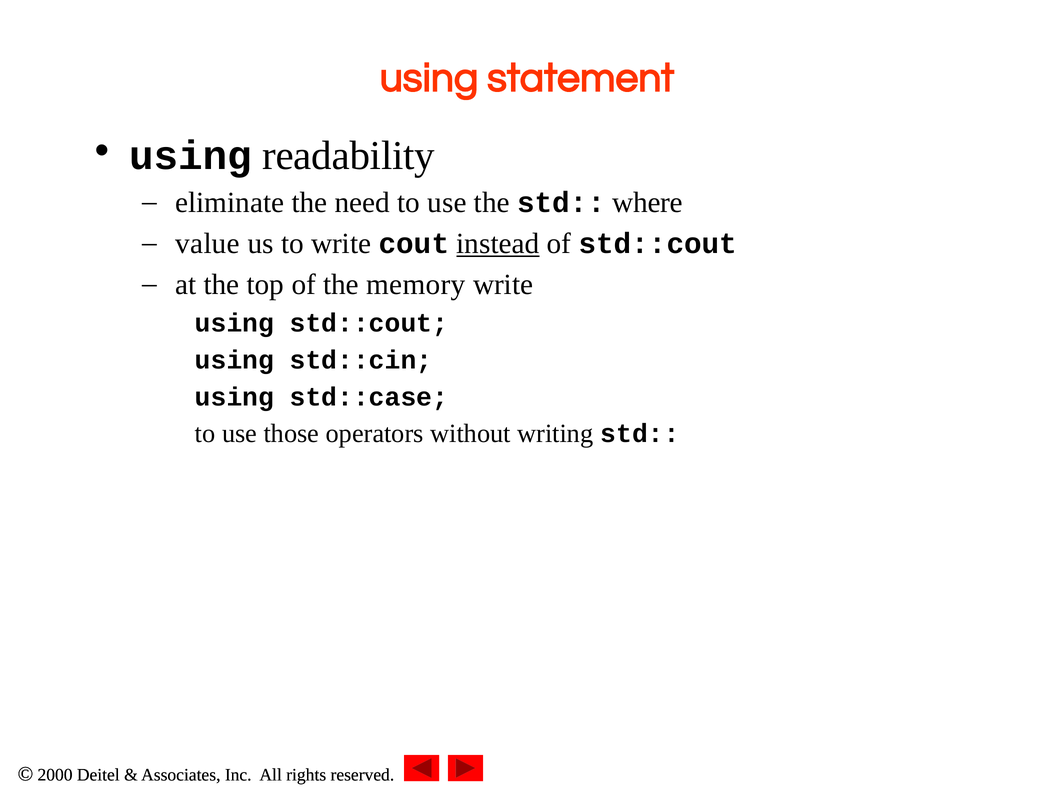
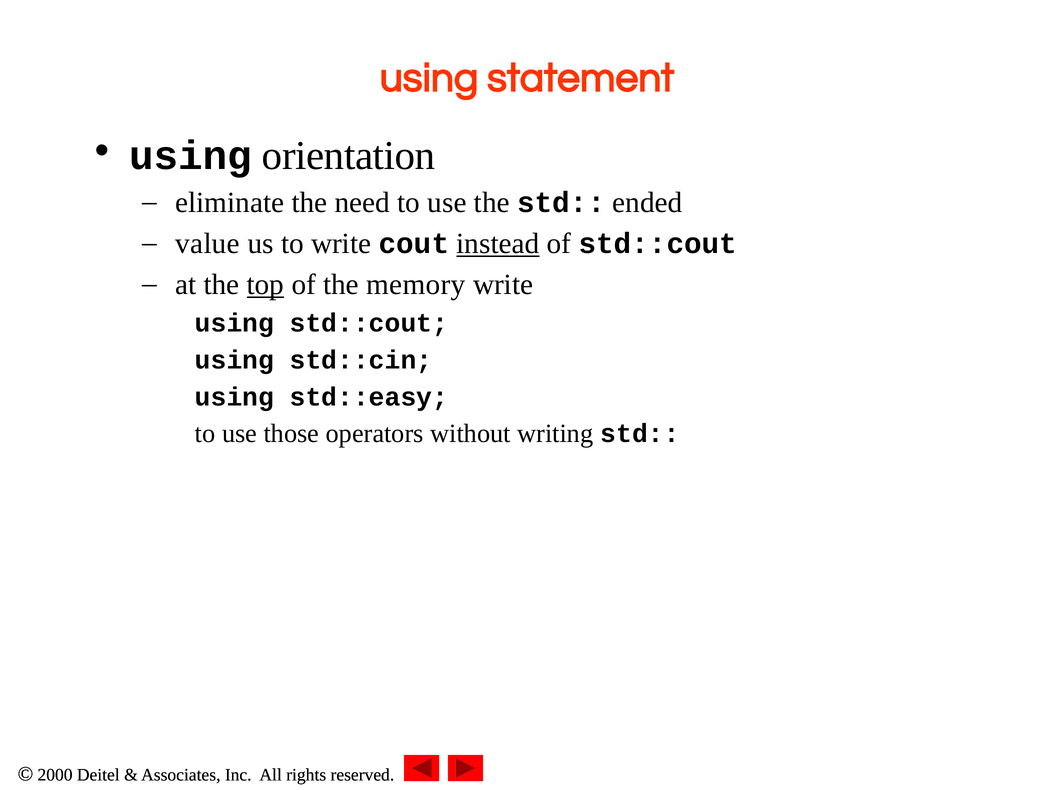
readability: readability -> orientation (349, 156)
where: where -> ended (647, 203)
top underline: none -> present (265, 285)
std::case: std::case -> std::easy (369, 397)
